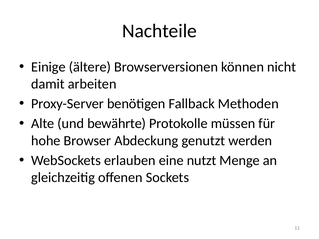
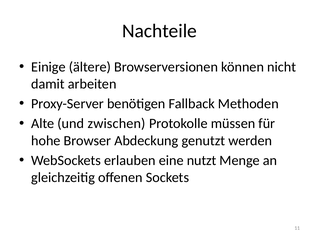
bewährte: bewährte -> zwischen (117, 124)
